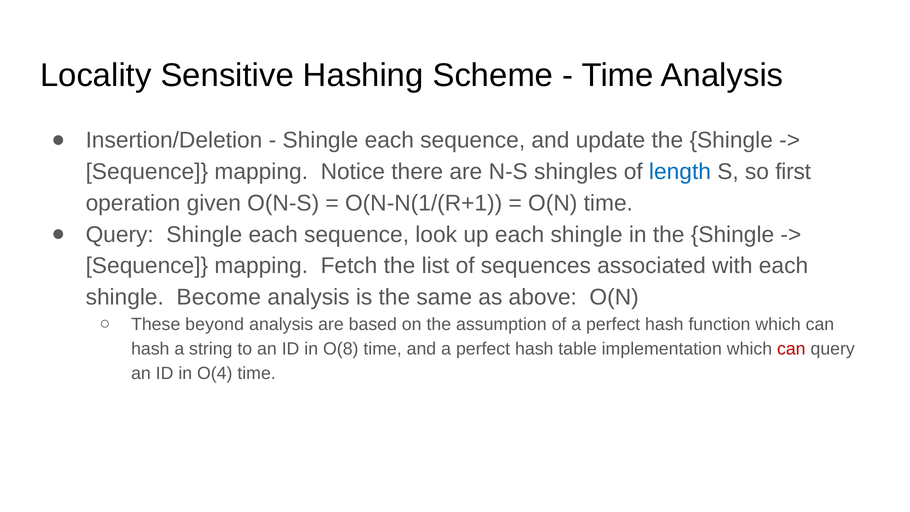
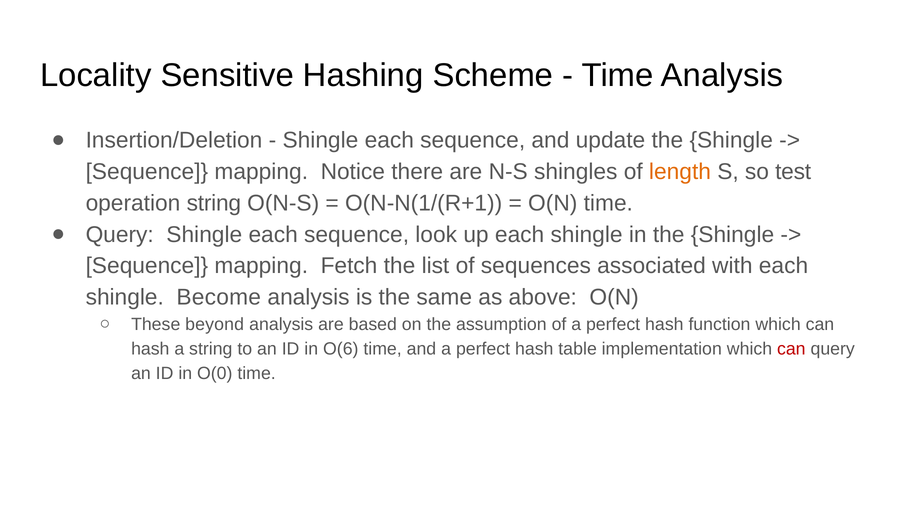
length colour: blue -> orange (680, 172)
first: first -> test (793, 172)
operation given: given -> string (214, 203)
O(8: O(8 -> O(6 (341, 349)
O(4: O(4 -> O(0 (215, 373)
